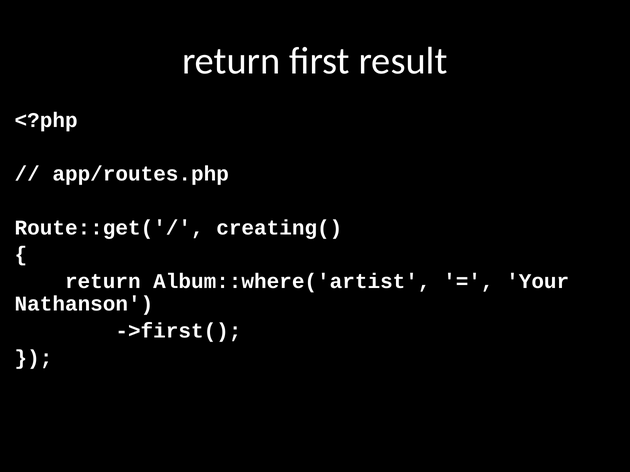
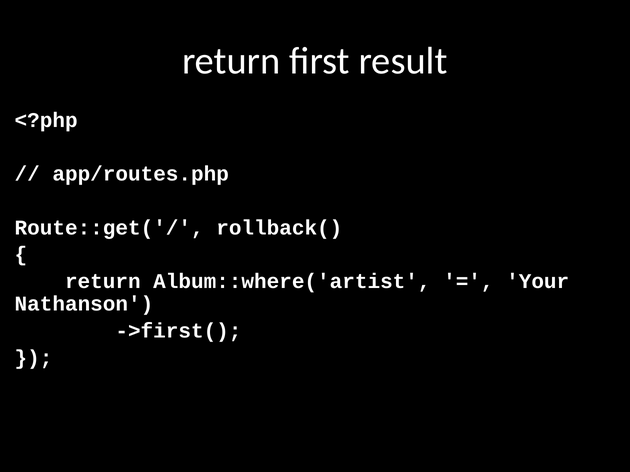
creating(: creating( -> rollback( (279, 228)
